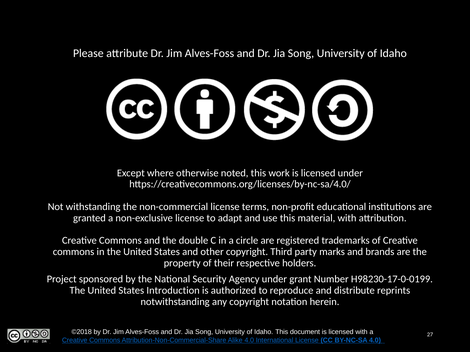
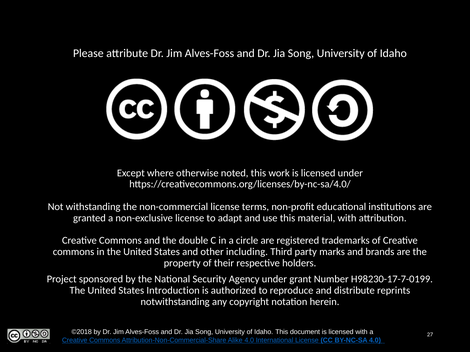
other copyright: copyright -> including (247, 252)
H98230-17-0-0199: H98230-17-0-0199 -> H98230-17-7-0199 (392, 280)
